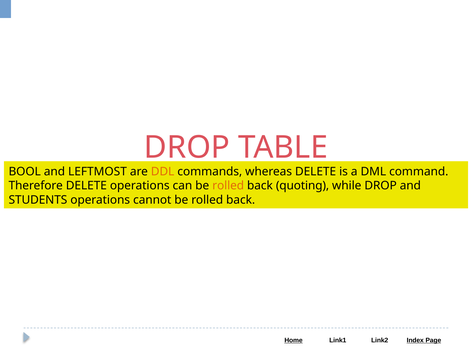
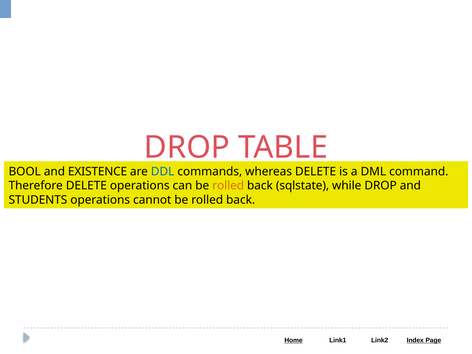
LEFTMOST: LEFTMOST -> EXISTENCE (98, 171)
DDL colour: orange -> blue (163, 171)
quoting: quoting -> sqlstate (303, 186)
